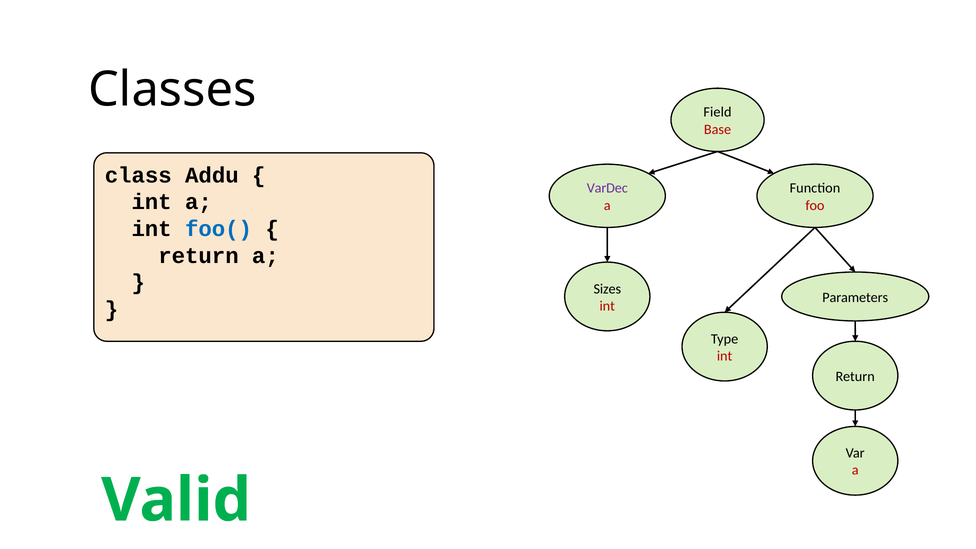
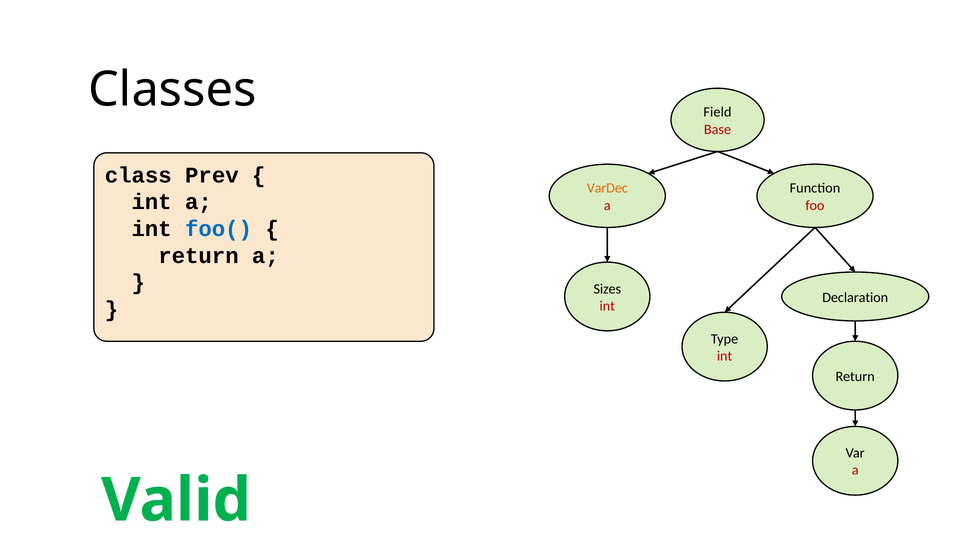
Addu: Addu -> Prev (212, 175)
VarDec colour: purple -> orange (607, 188)
Parameters: Parameters -> Declaration (855, 297)
